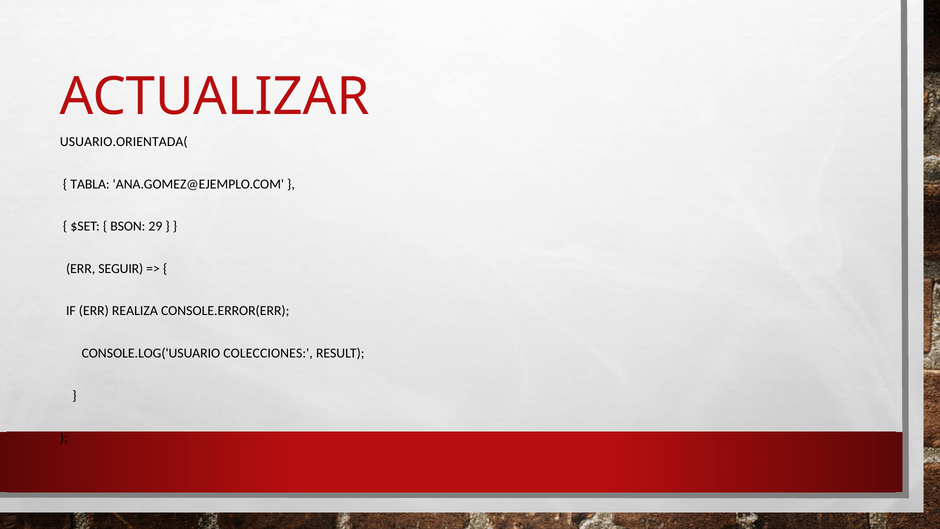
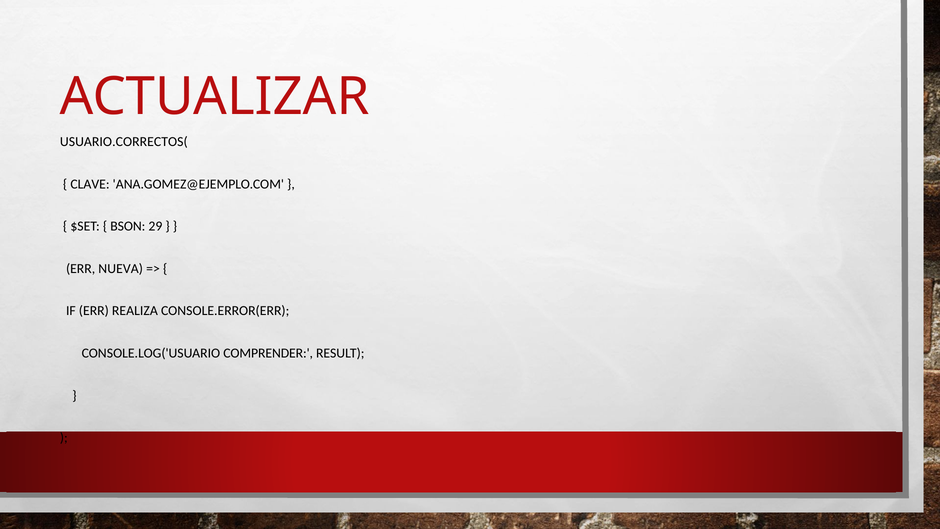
USUARIO.ORIENTADA(: USUARIO.ORIENTADA( -> USUARIO.CORRECTOS( (124, 142)
TABLA: TABLA -> CLAVE (90, 184)
SEGUIR: SEGUIR -> NUEVA (121, 269)
COLECCIONES: COLECCIONES -> COMPRENDER (268, 353)
